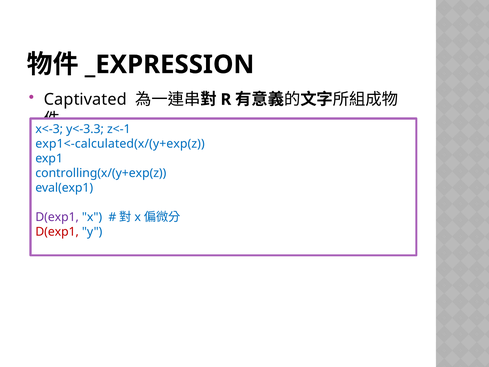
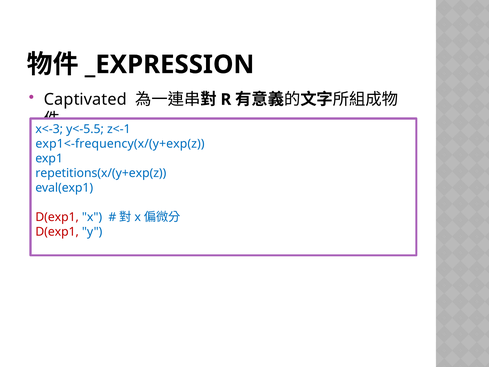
y<-3.3: y<-3.3 -> y<-5.5 (85, 129)
exp1<-calculated(x/(y+exp(z: exp1<-calculated(x/(y+exp(z -> exp1<-frequency(x/(y+exp(z (120, 144)
controlling(x/(y+exp(z: controlling(x/(y+exp(z -> repetitions(x/(y+exp(z (101, 173)
D(exp1 colour: purple -> red (57, 217)
